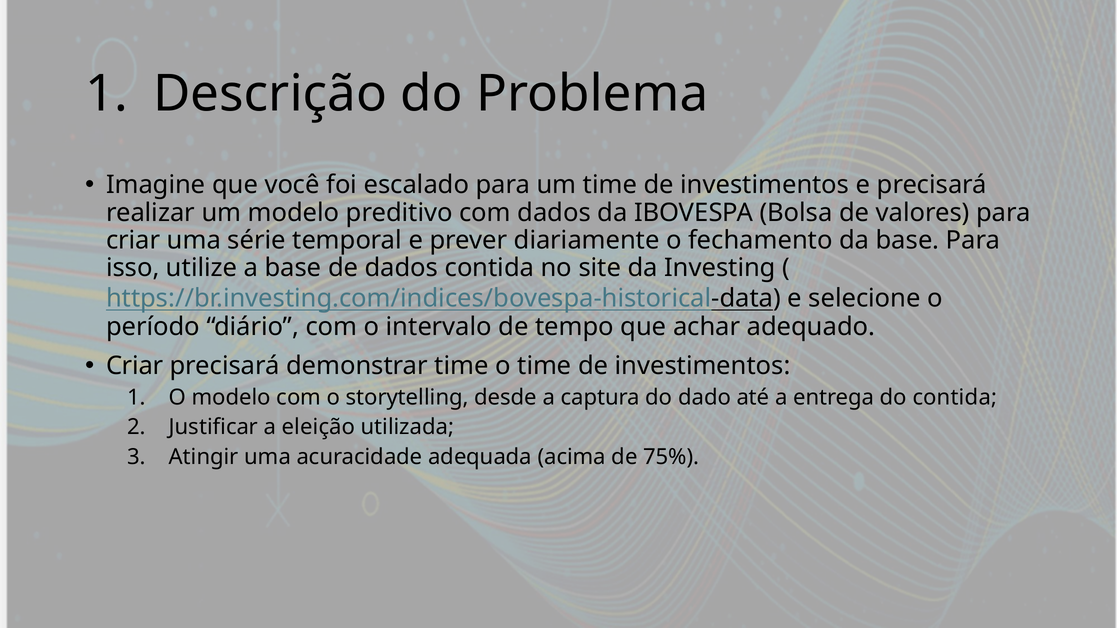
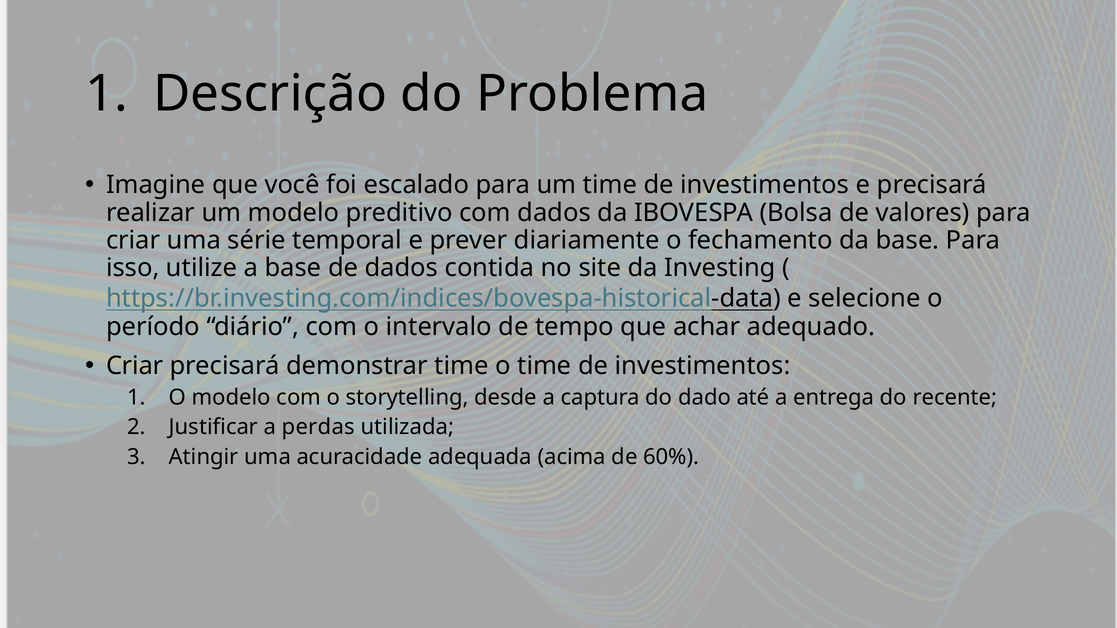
do contida: contida -> recente (955, 398)
eleição: eleição -> perdas (318, 427)
75%: 75% -> 60% (671, 457)
